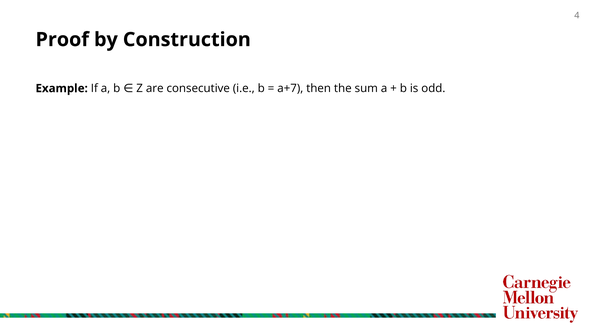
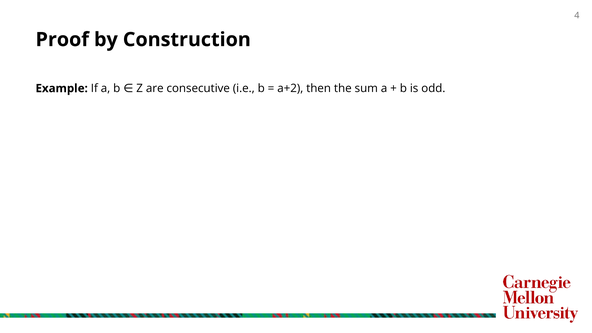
a+7: a+7 -> a+2 (290, 88)
